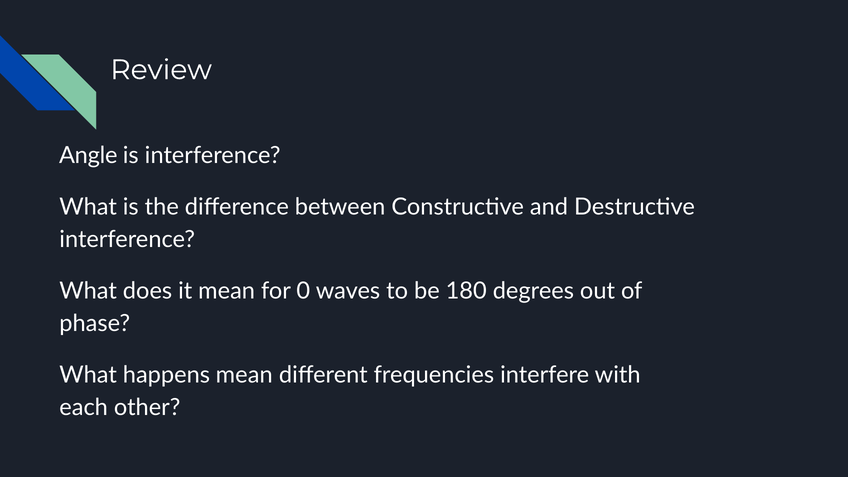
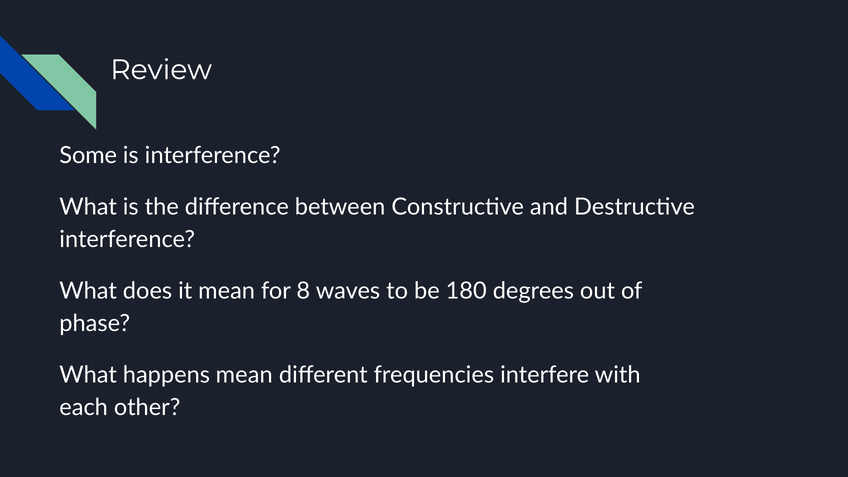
Angle: Angle -> Some (88, 156)
0: 0 -> 8 (303, 291)
